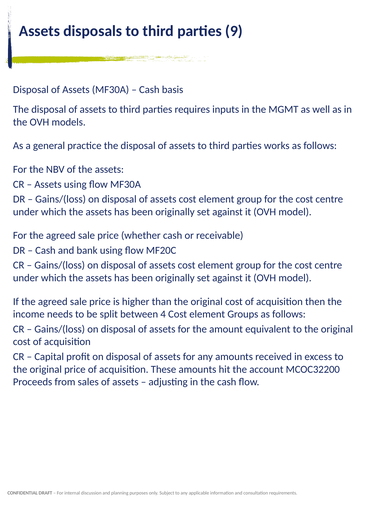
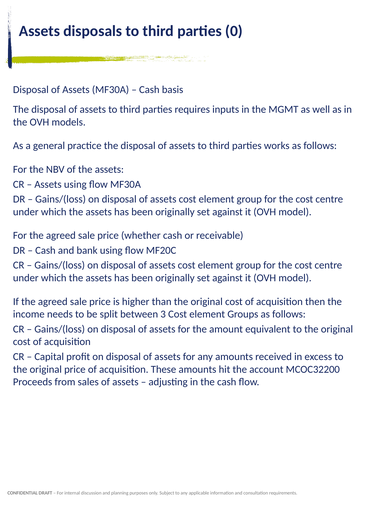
9: 9 -> 0 (234, 31)
4: 4 -> 3 (163, 314)
